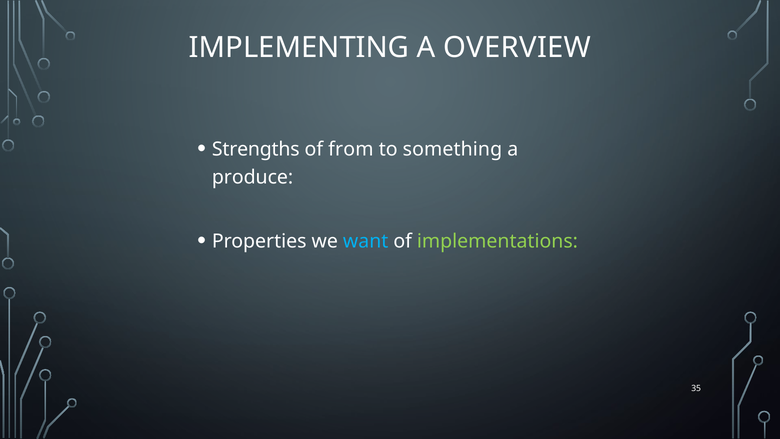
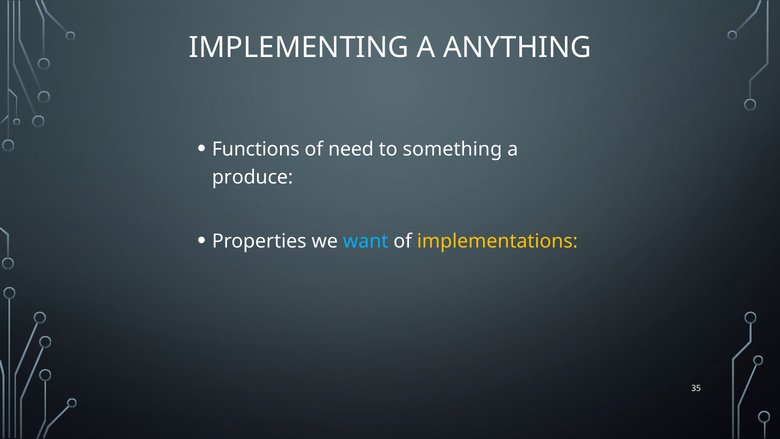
OVERVIEW: OVERVIEW -> ANYTHING (517, 48)
Strengths: Strengths -> Functions (256, 149)
from: from -> need (351, 149)
implementations colour: light green -> yellow (497, 241)
